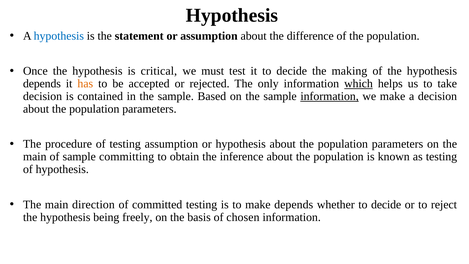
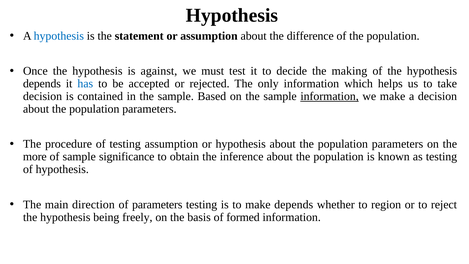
critical: critical -> against (159, 71)
has colour: orange -> blue (85, 84)
which underline: present -> none (358, 84)
main: main -> more (35, 157)
committing: committing -> significance (127, 157)
of committed: committed -> parameters (157, 204)
whether to decide: decide -> region (386, 204)
chosen: chosen -> formed (243, 217)
